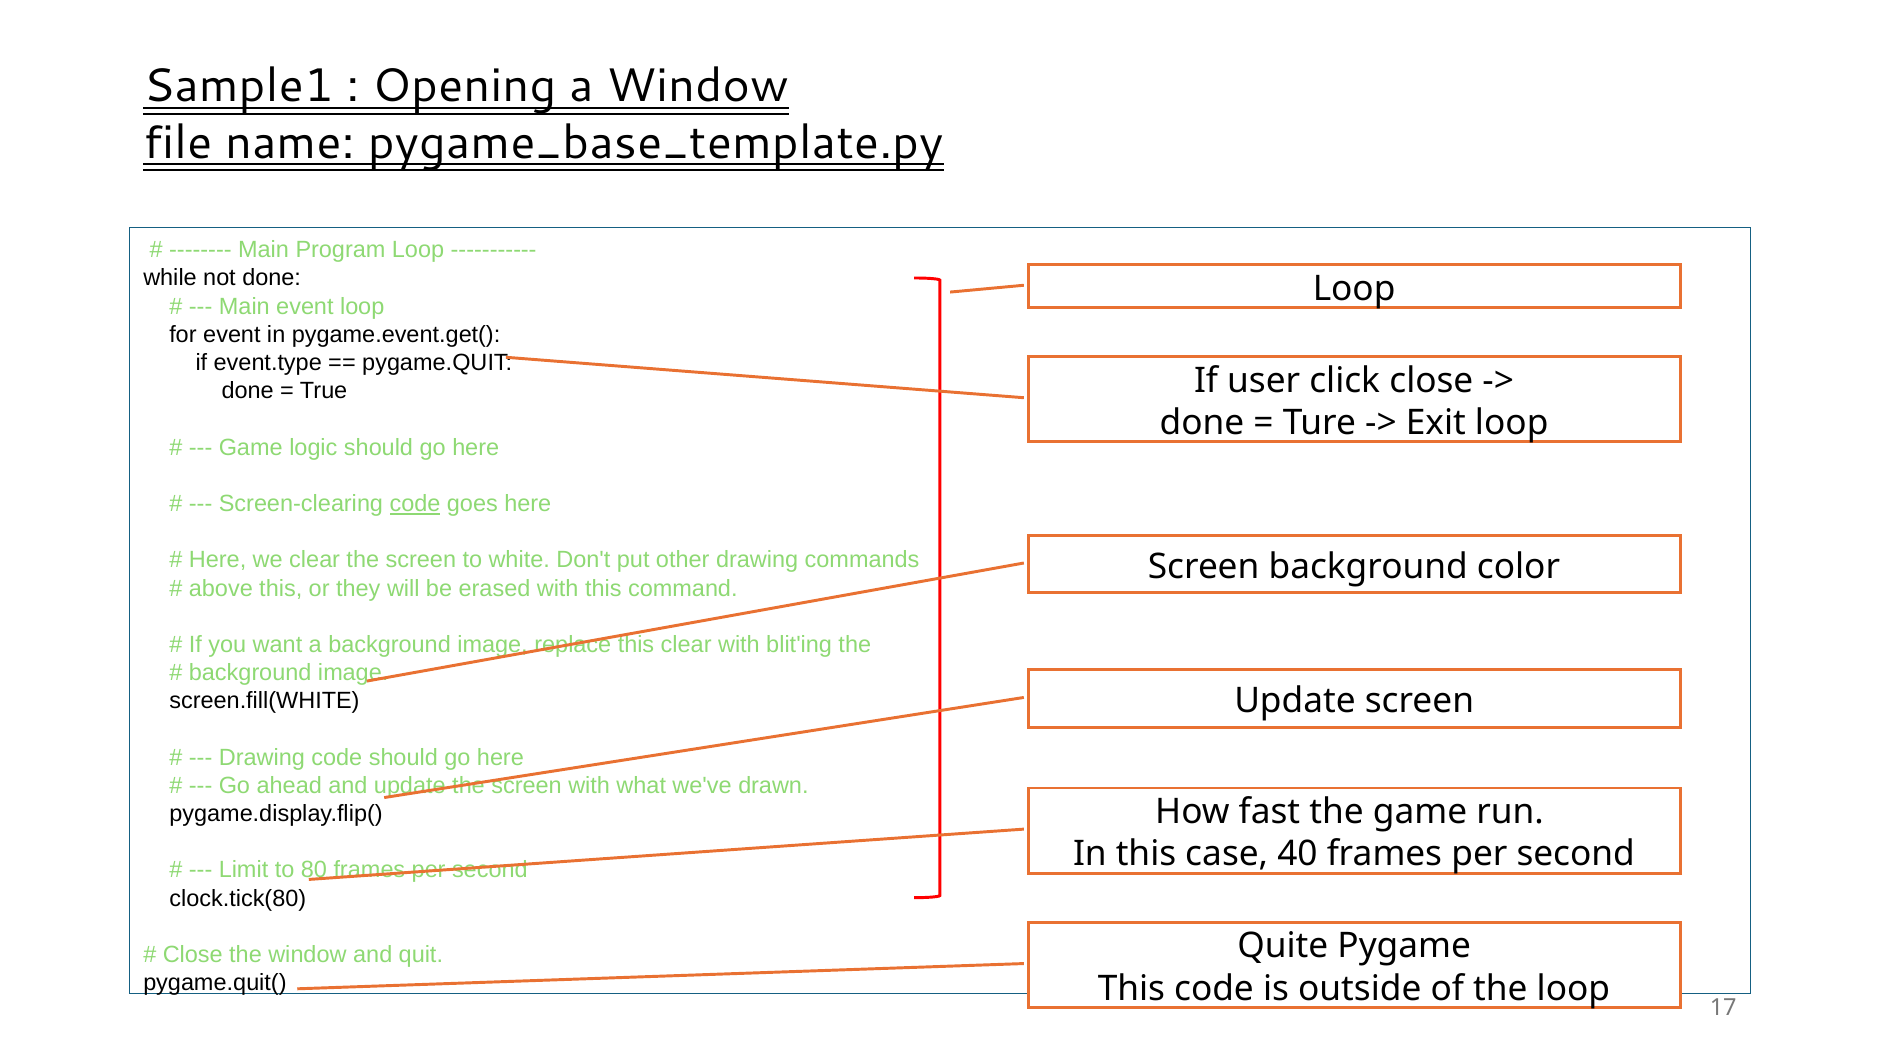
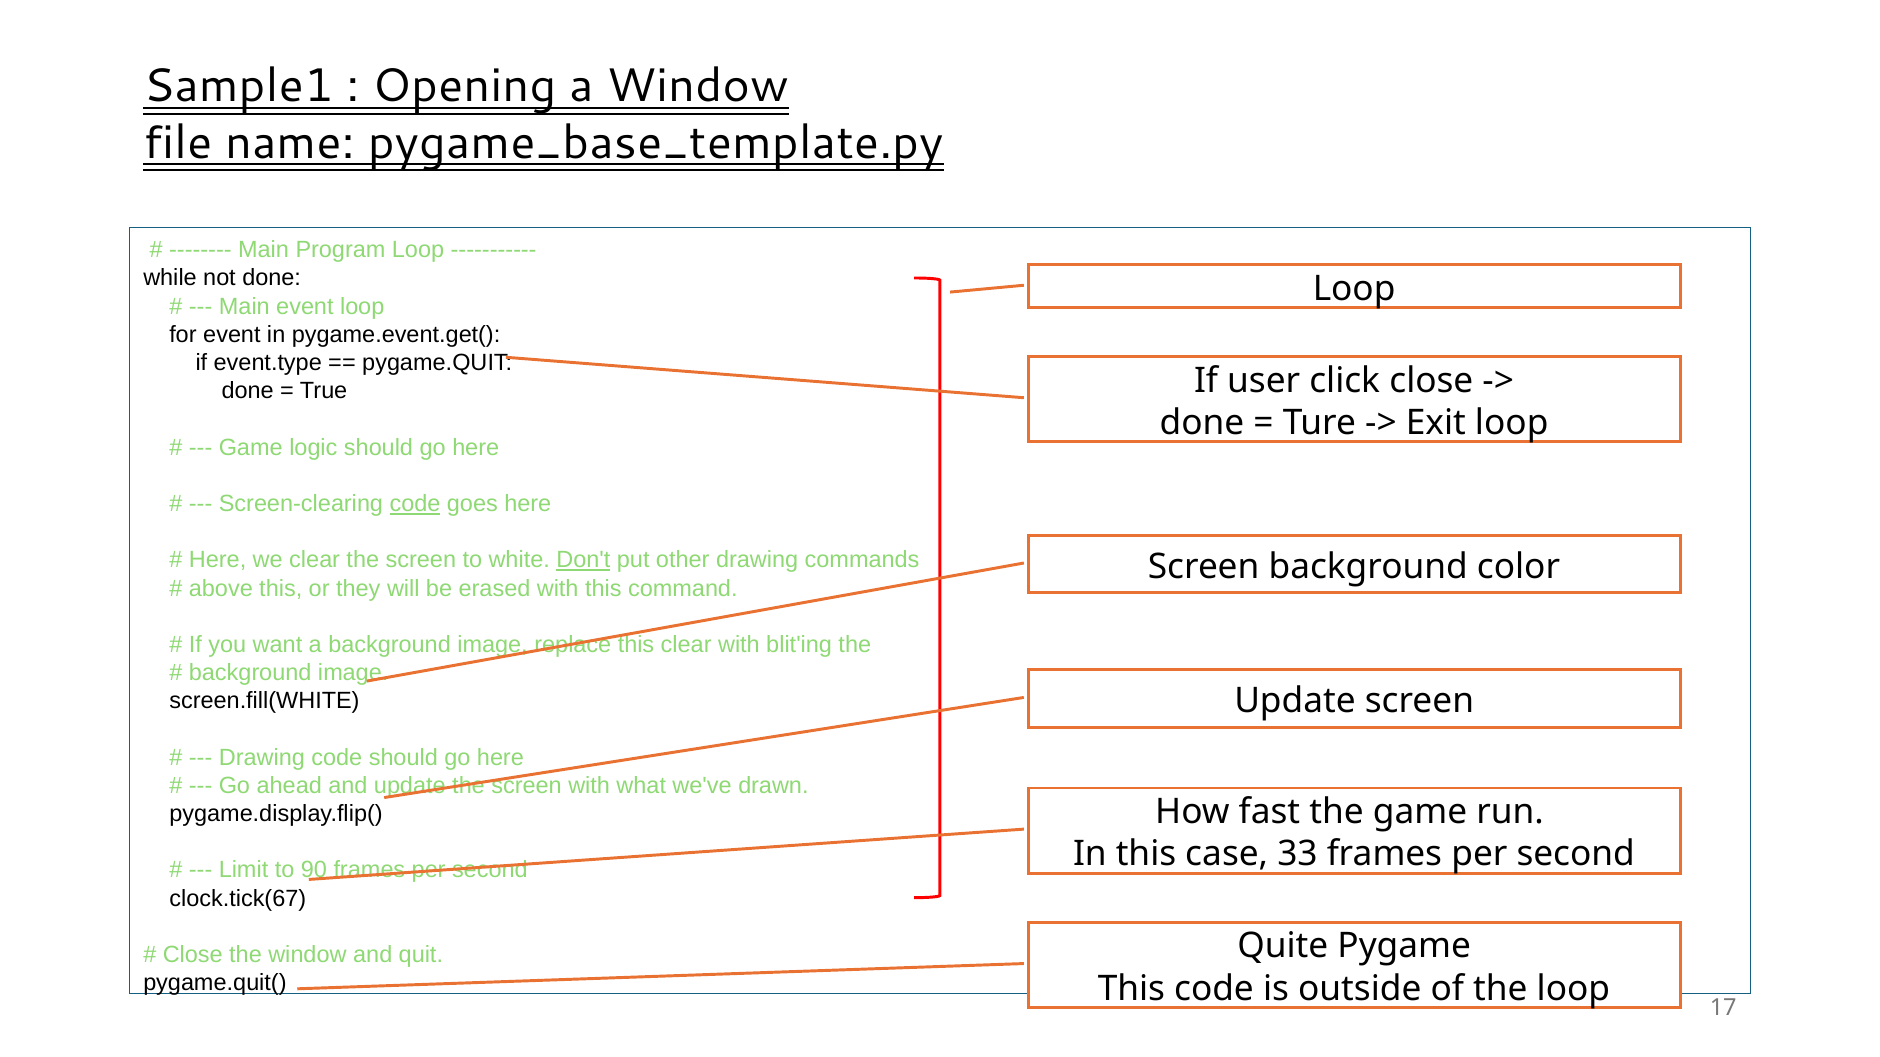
Don't underline: none -> present (583, 560)
40: 40 -> 33 (1297, 855)
80: 80 -> 90 (314, 871)
clock.tick(80: clock.tick(80 -> clock.tick(67 (238, 899)
